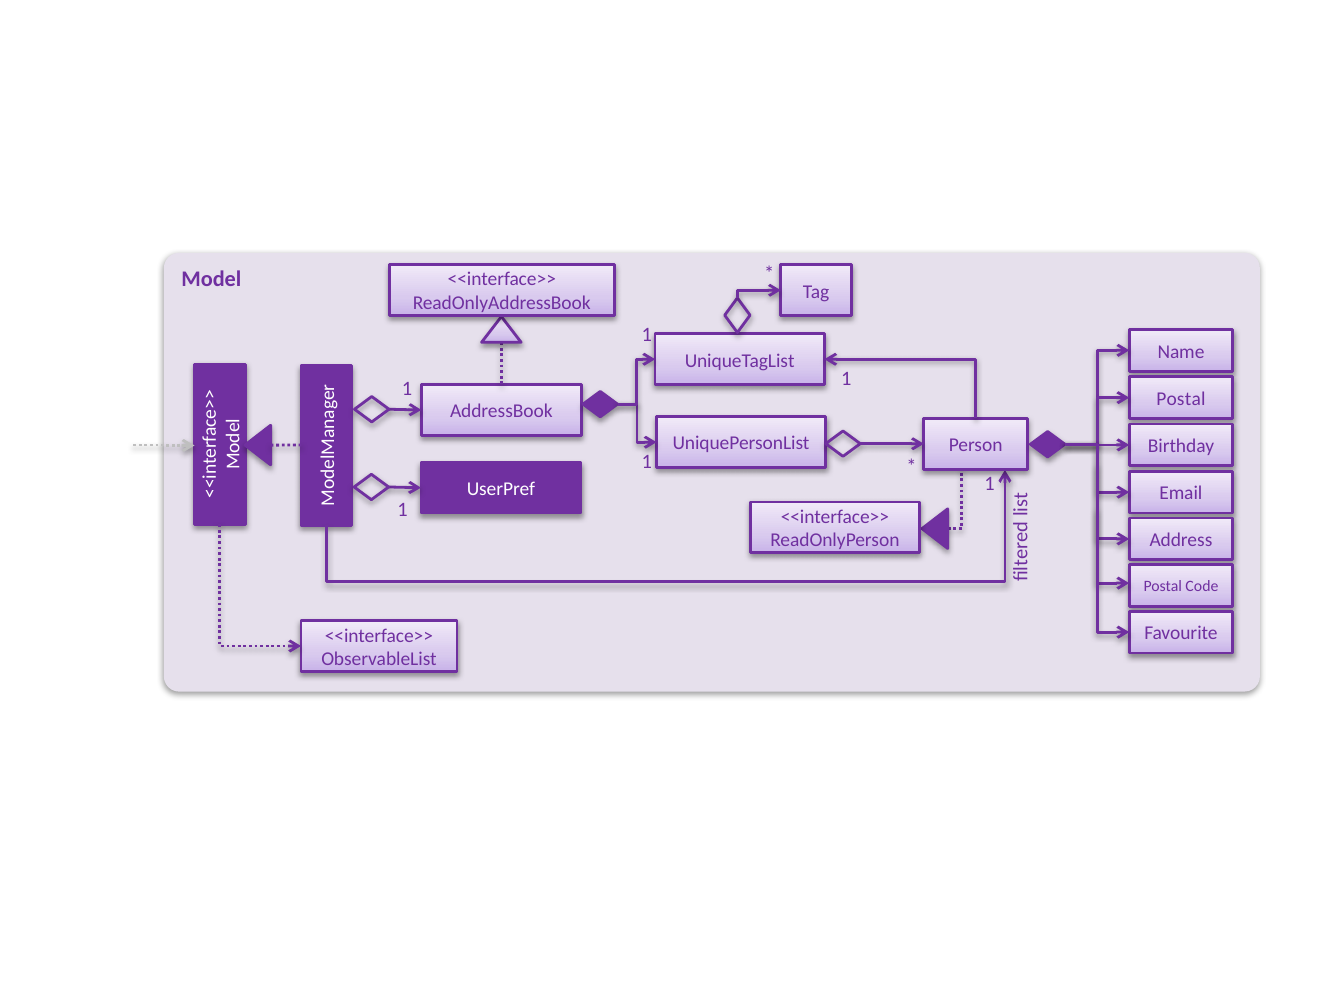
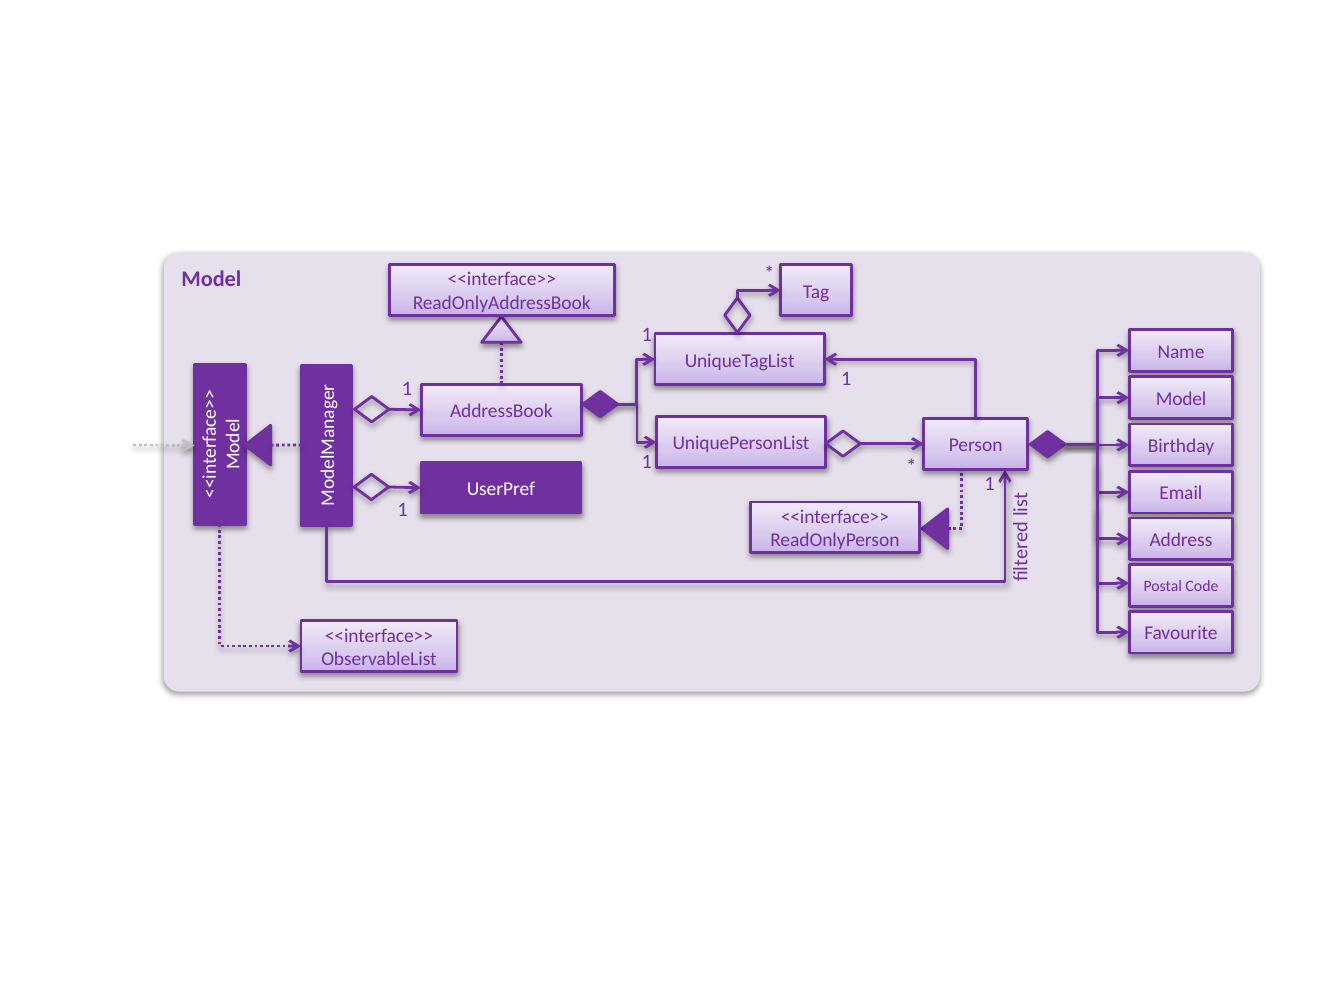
Postal: Postal -> Model (1181, 399)
